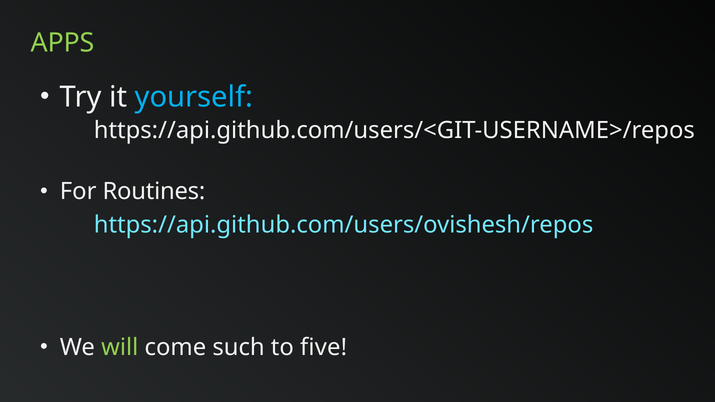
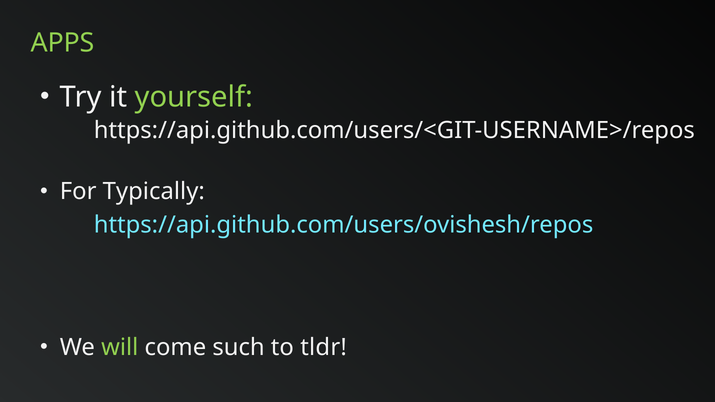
yourself colour: light blue -> light green (194, 97)
Routines: Routines -> Typically (154, 191)
five: five -> tldr (324, 347)
